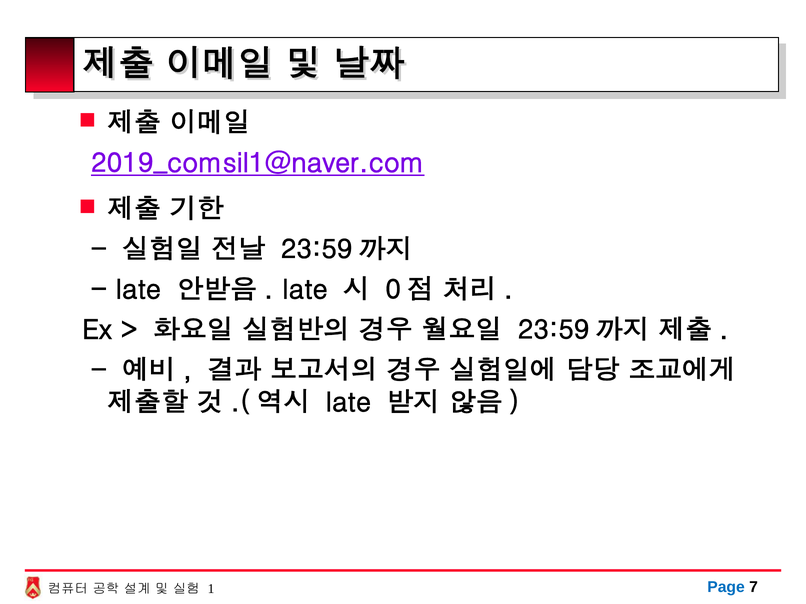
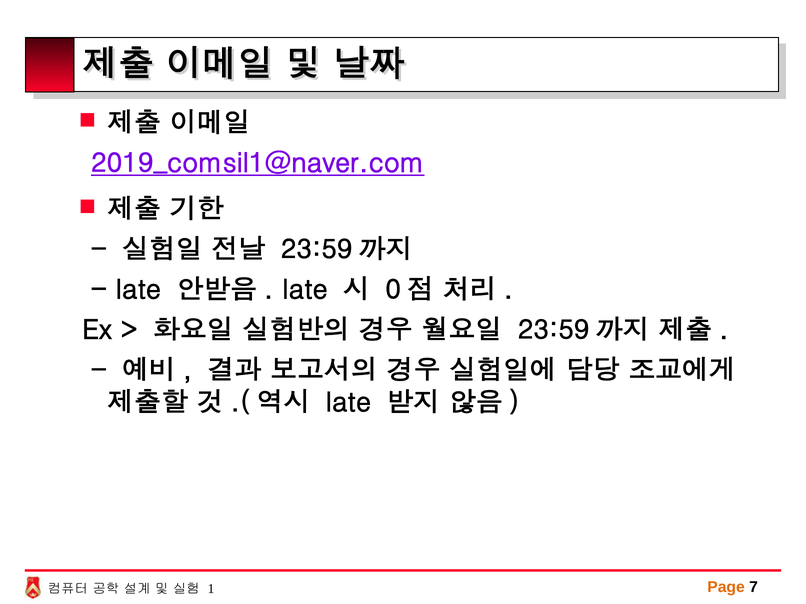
Page colour: blue -> orange (726, 587)
